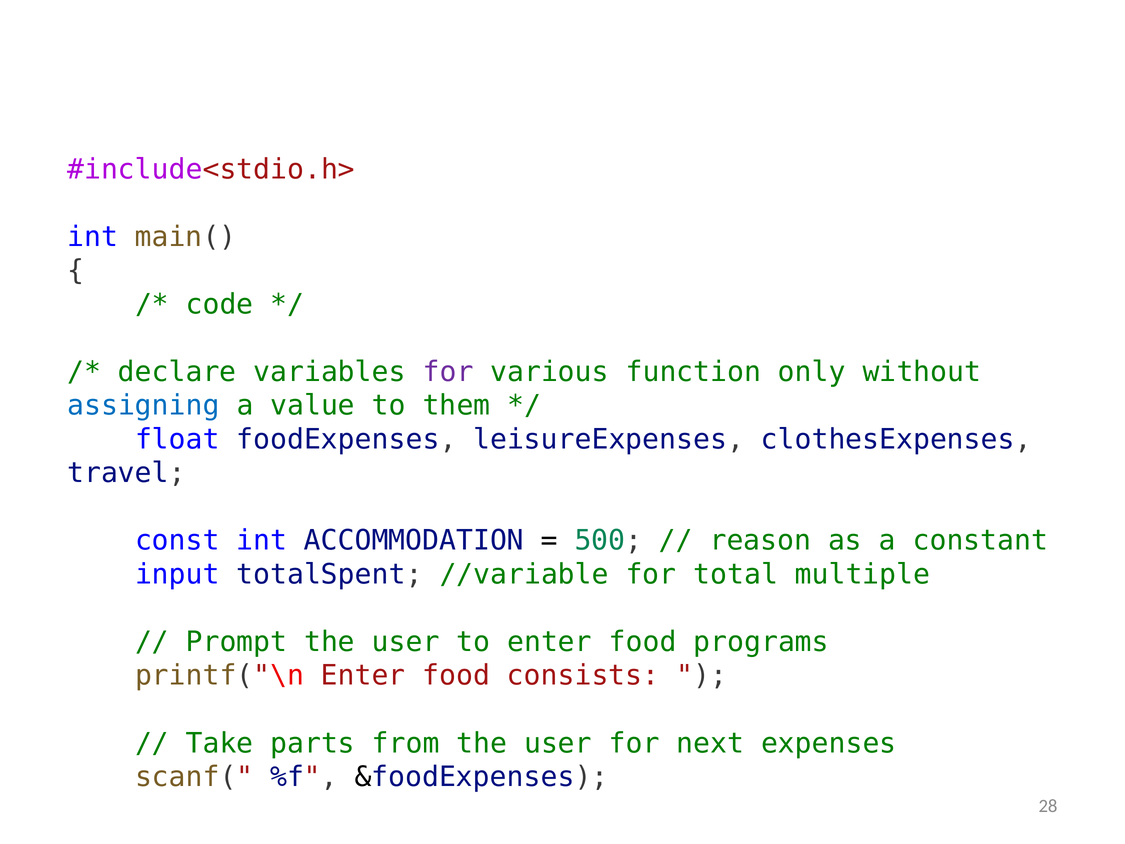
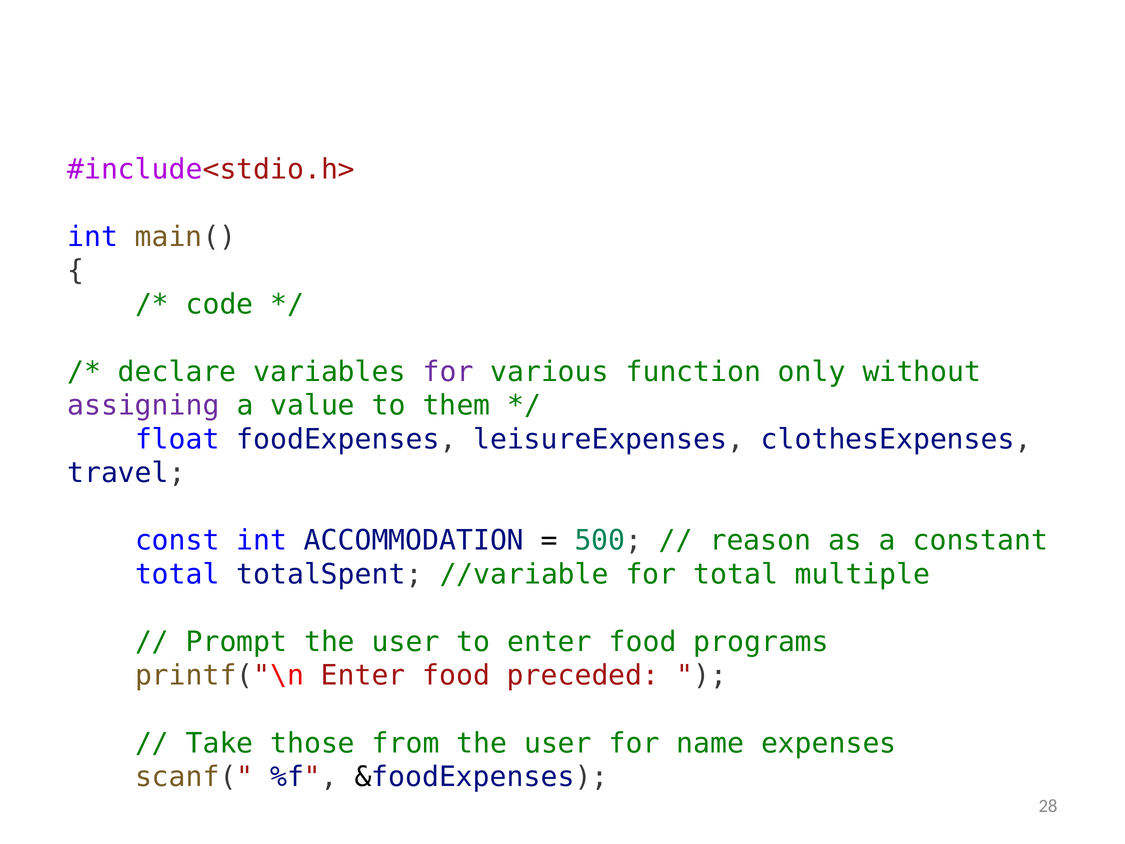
assigning colour: blue -> purple (143, 406)
input: input -> total (177, 574)
consists: consists -> preceded (583, 676)
parts: parts -> those (313, 743)
next: next -> name (710, 743)
